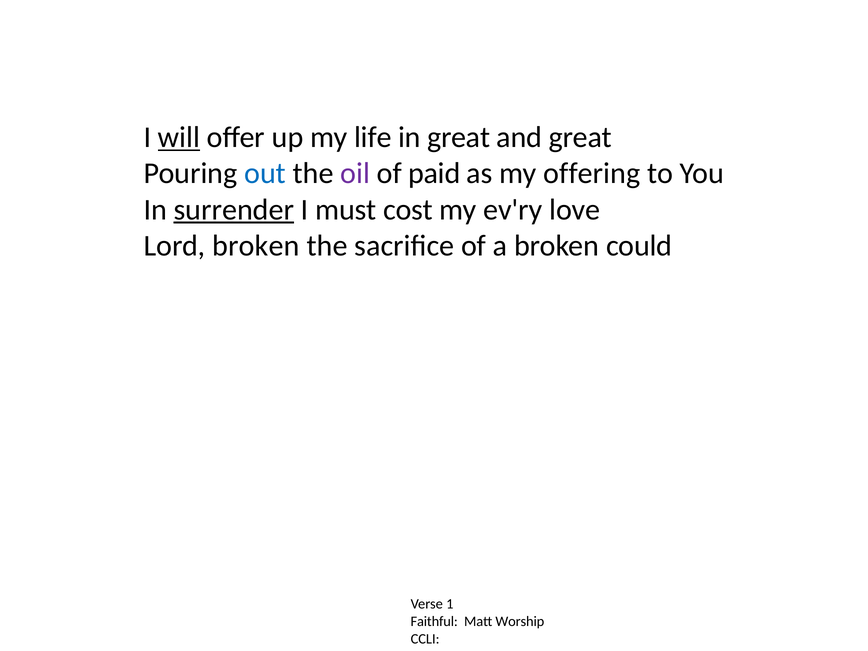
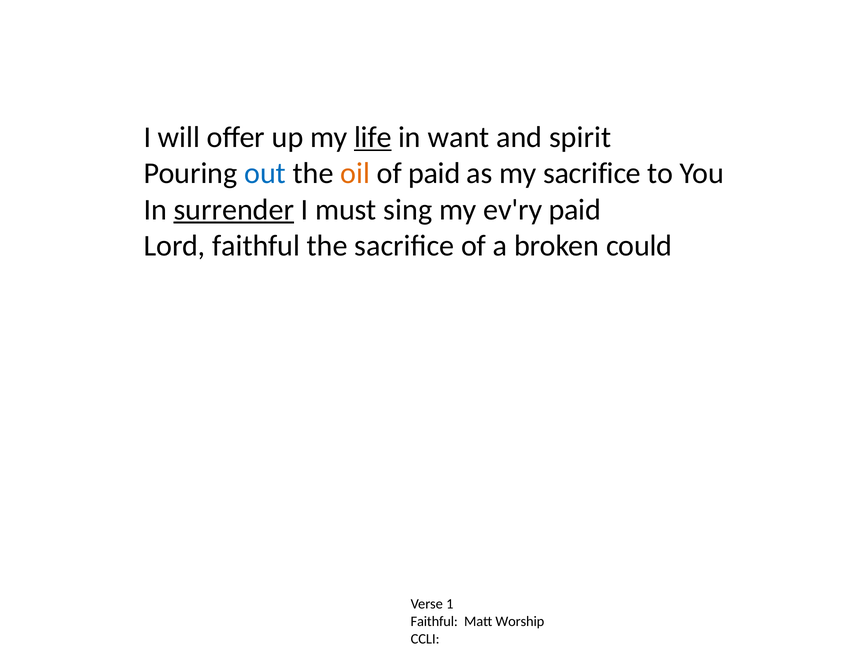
will underline: present -> none (179, 137)
life underline: none -> present (373, 137)
in great: great -> want (459, 137)
and great: great -> spirit (580, 137)
oil colour: purple -> orange (355, 173)
my offering: offering -> sacrifice (592, 173)
cost: cost -> sing (408, 210)
ev'ry love: love -> paid (575, 210)
Lord broken: broken -> faithful (256, 246)
